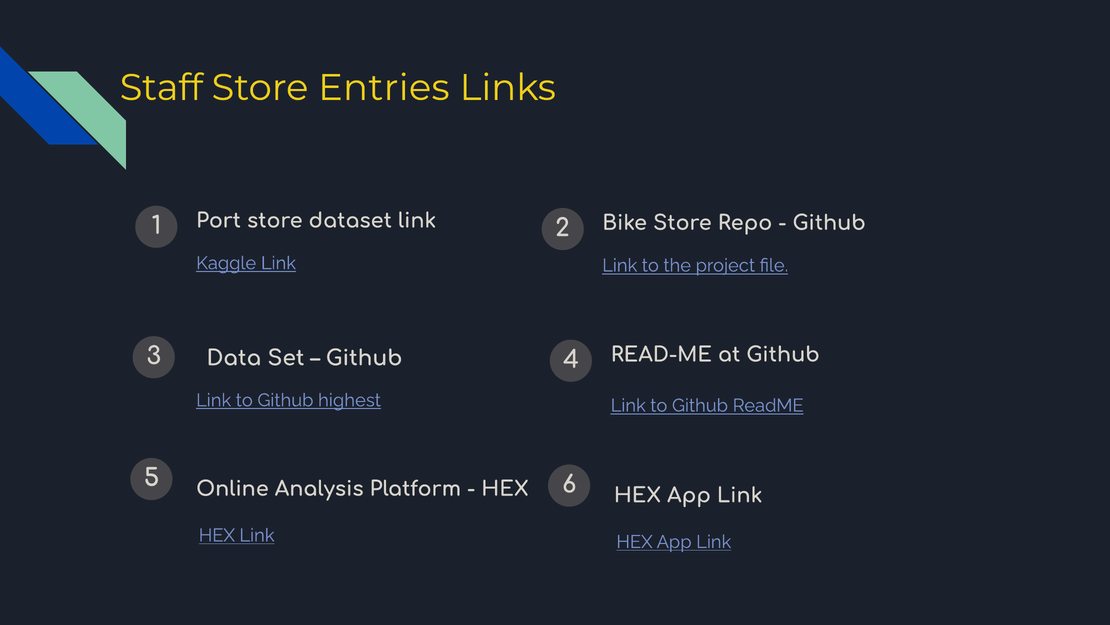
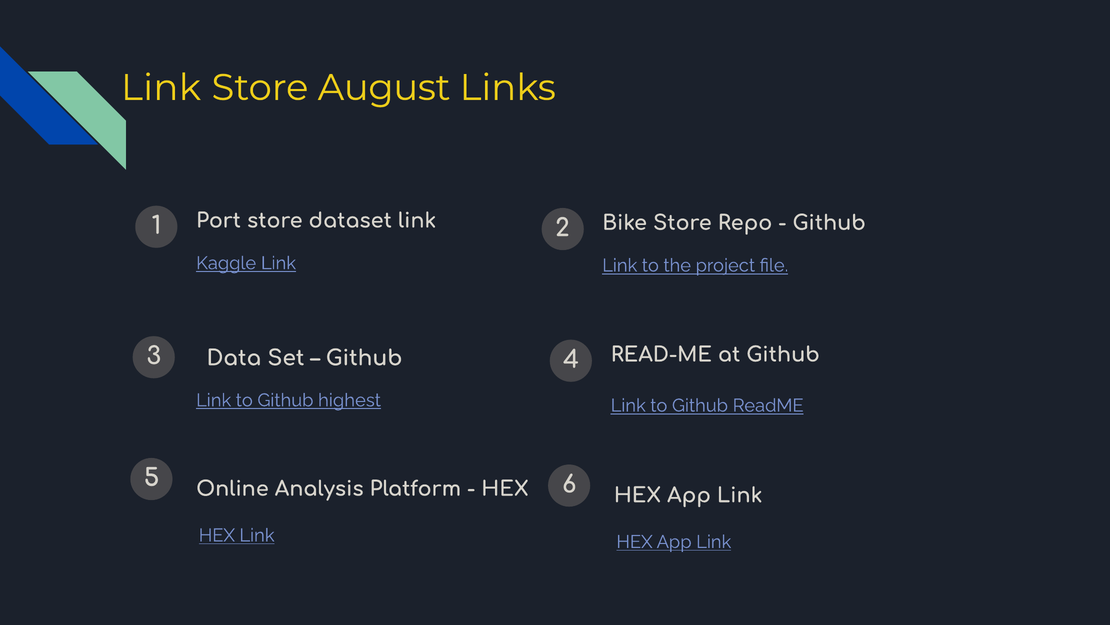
Staff: Staff -> Link (161, 88)
Entries: Entries -> August (384, 88)
